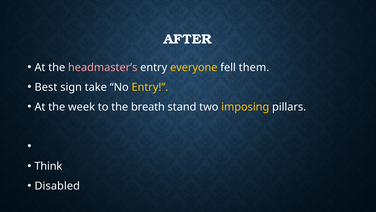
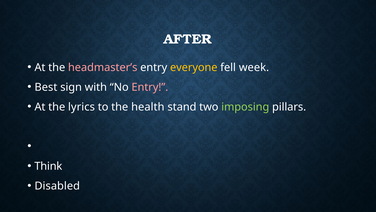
them: them -> week (254, 67)
take: take -> with (96, 87)
Entry colour: yellow -> pink (150, 87)
week: week -> lyrics (81, 107)
breath: breath -> health (148, 107)
imposing colour: yellow -> light green (245, 107)
